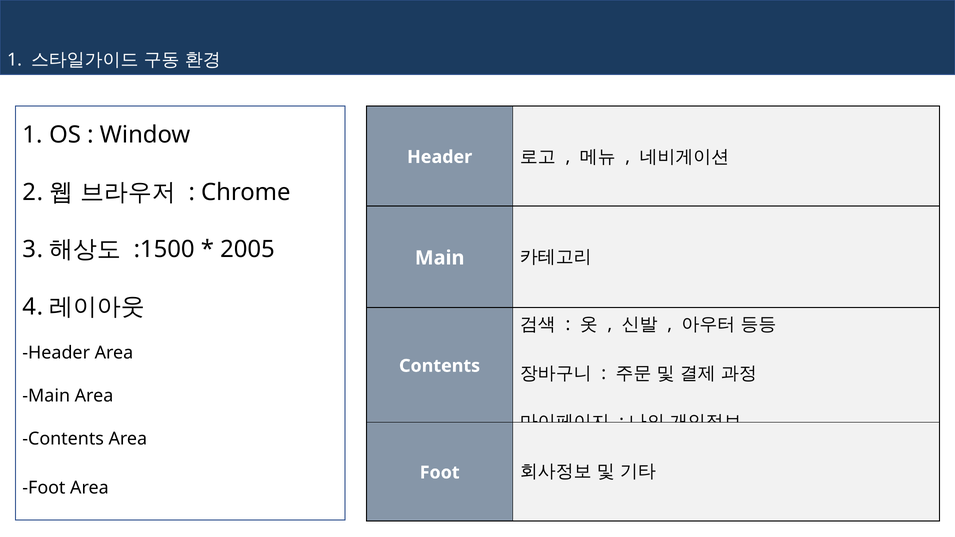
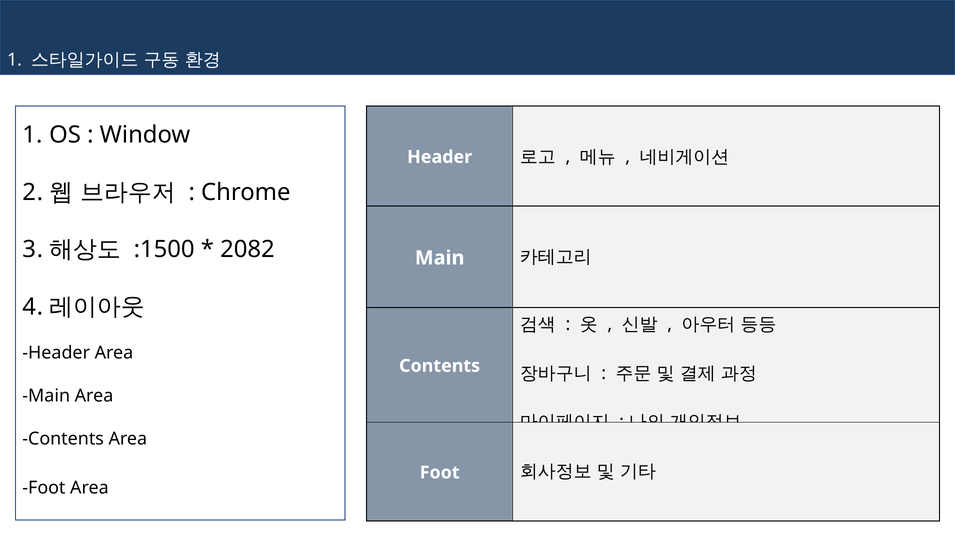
2005: 2005 -> 2082 (247, 249)
